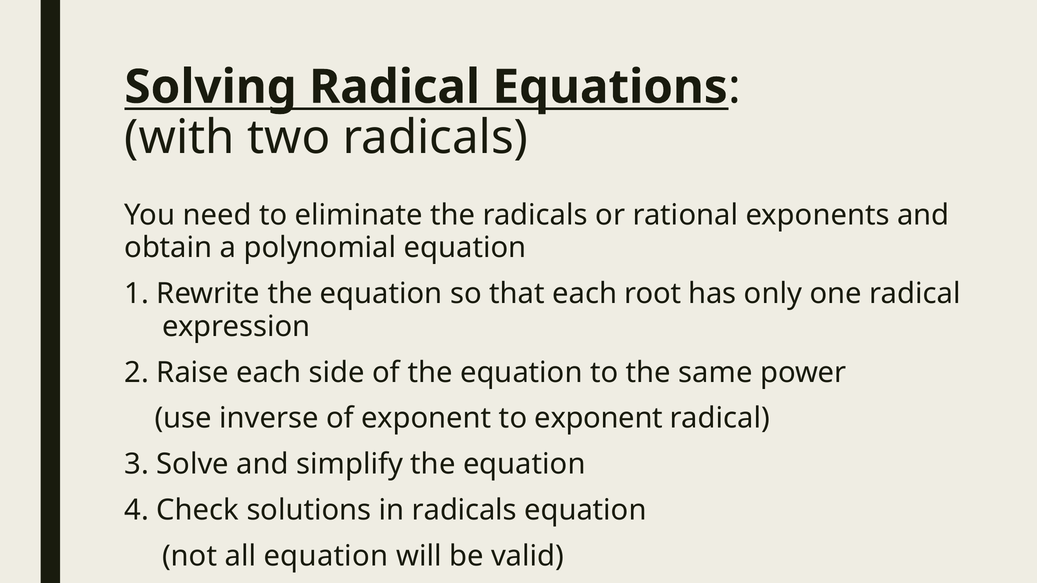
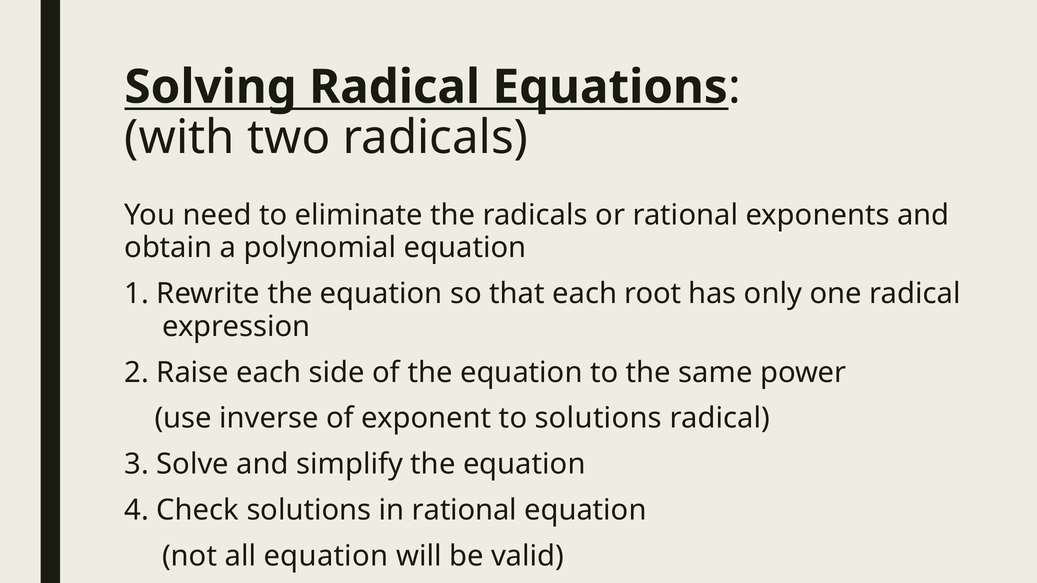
to exponent: exponent -> solutions (598, 419)
in radicals: radicals -> rational (464, 510)
